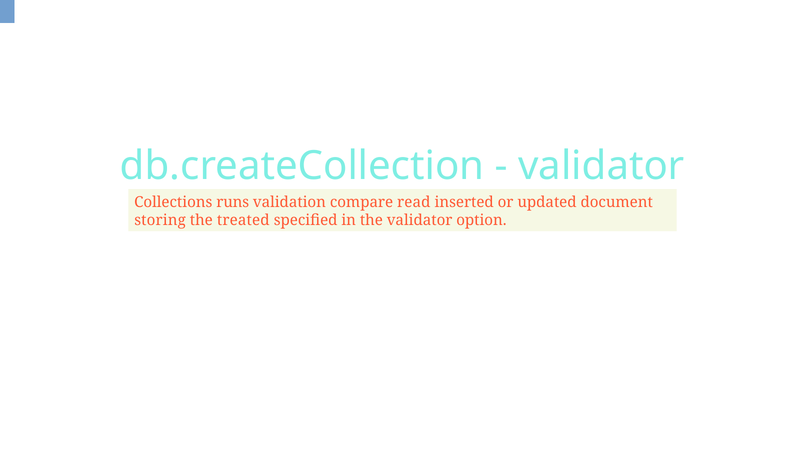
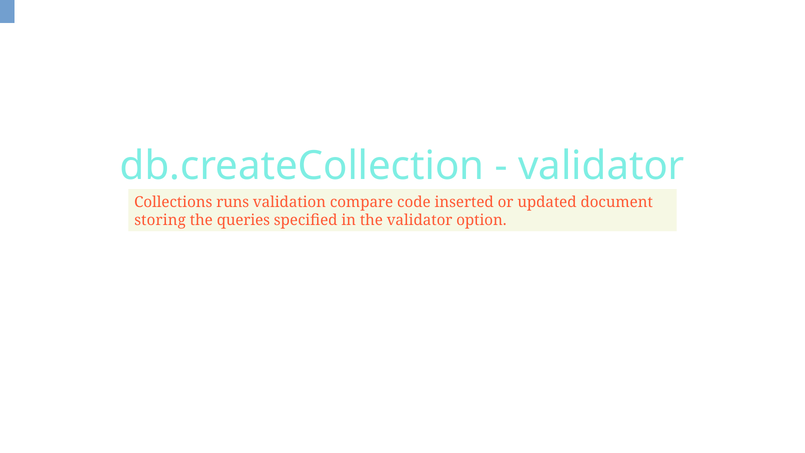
read: read -> code (414, 202)
treated: treated -> queries (243, 220)
